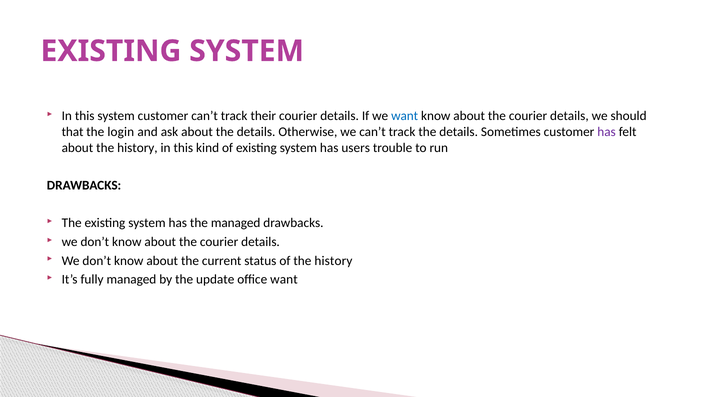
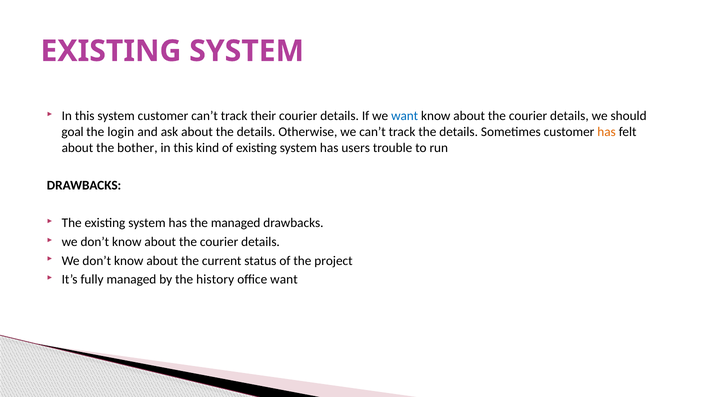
that: that -> goal (73, 132)
has colour: purple -> orange (607, 132)
about the history: history -> bother (137, 148)
of the history: history -> project (333, 261)
update: update -> history (215, 280)
